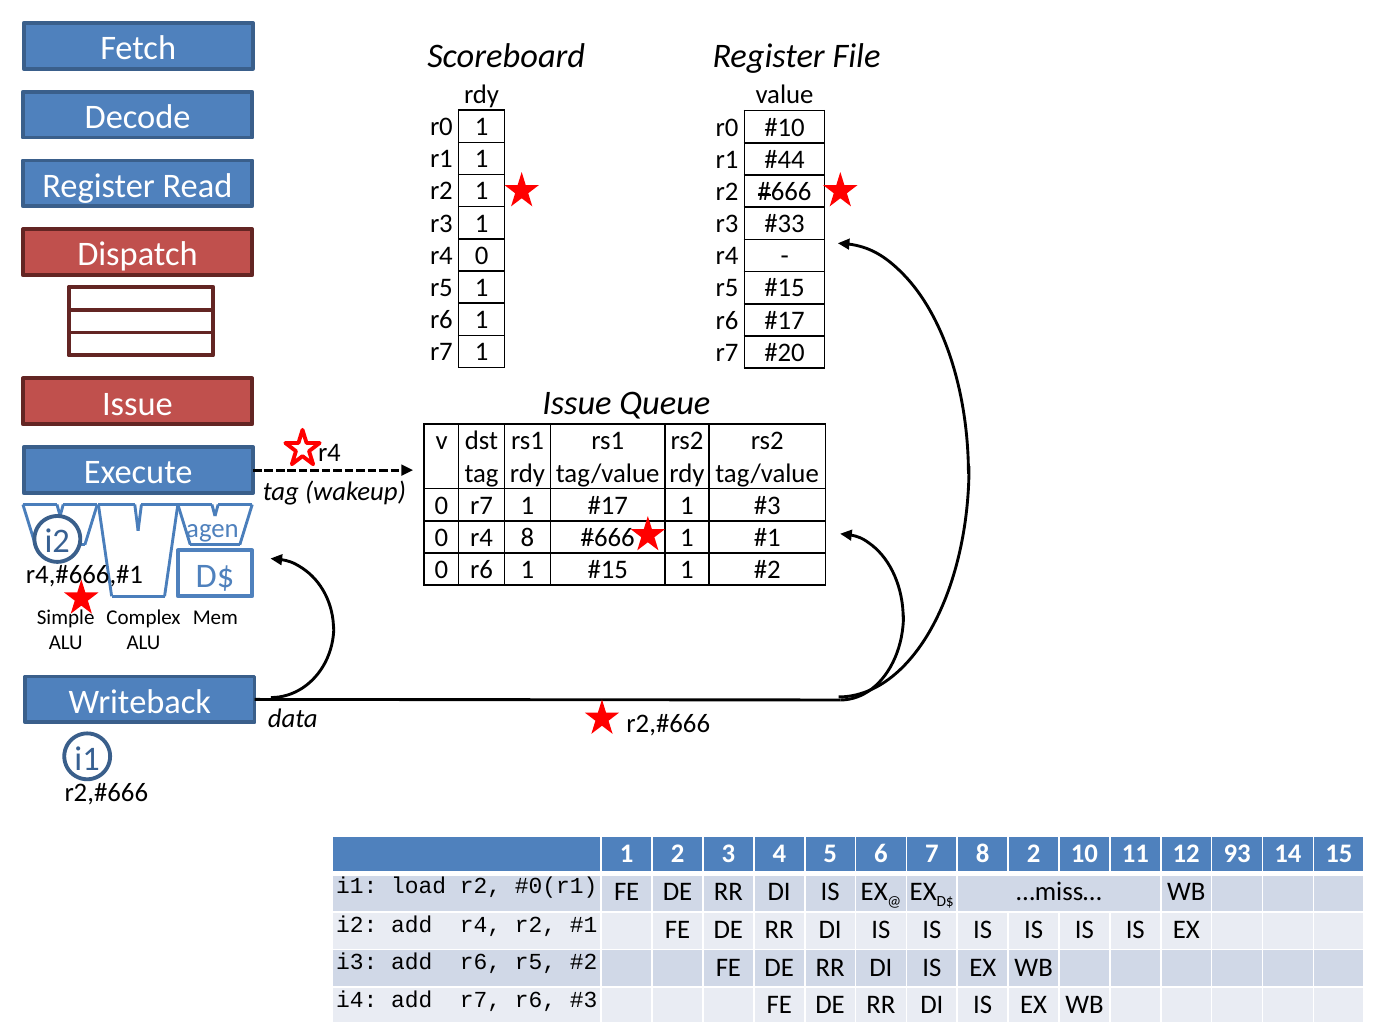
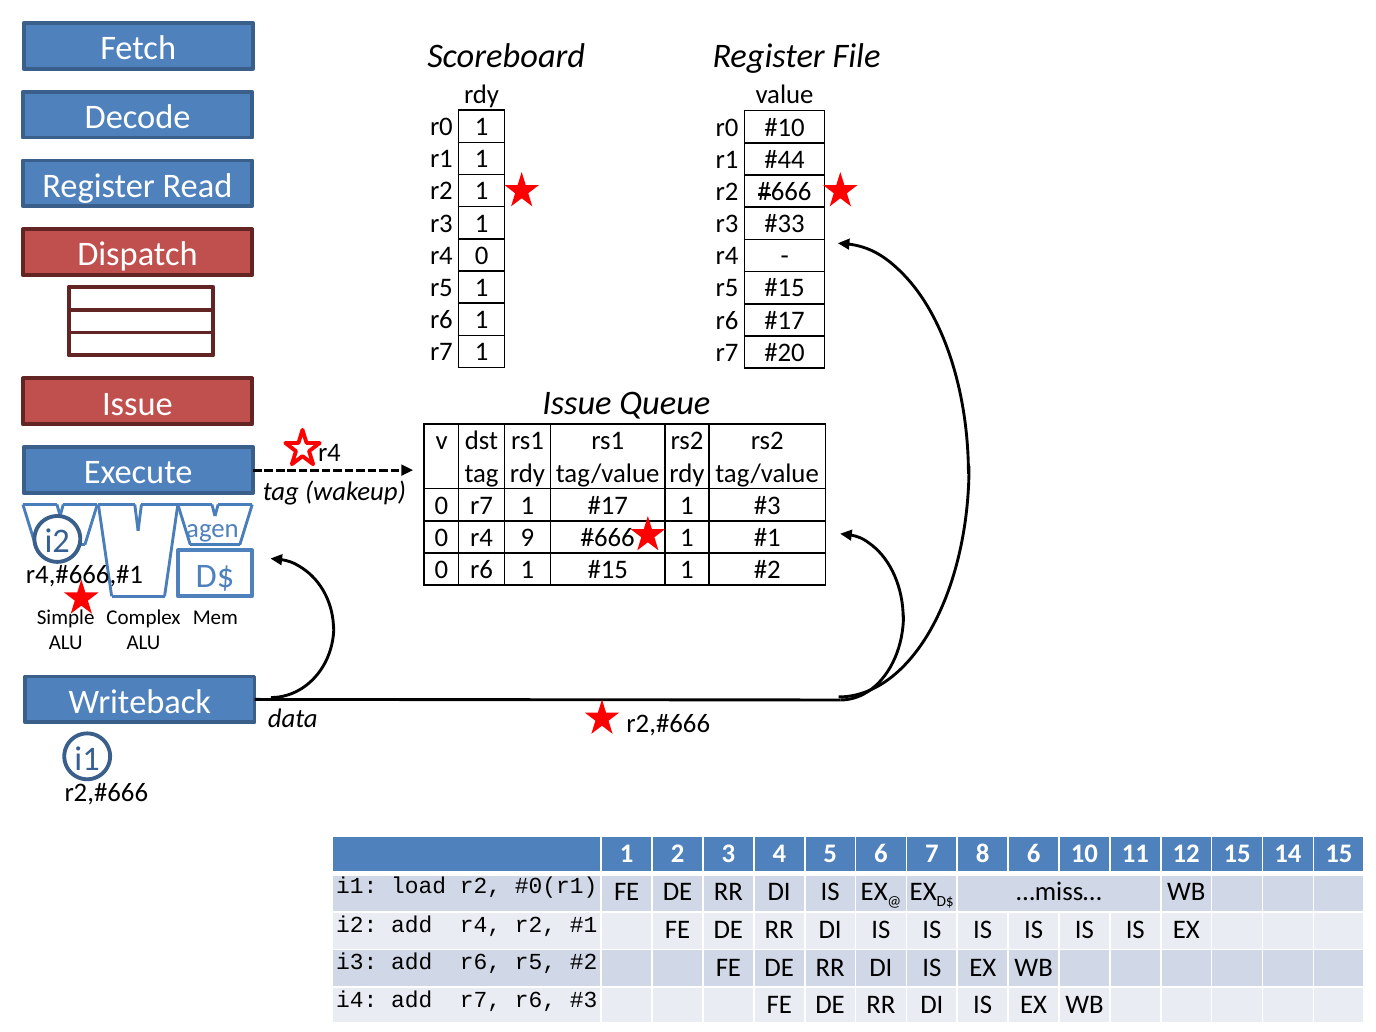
r4 8: 8 -> 9 (527, 537)
8 2: 2 -> 6 (1034, 854)
12 93: 93 -> 15 (1237, 854)
